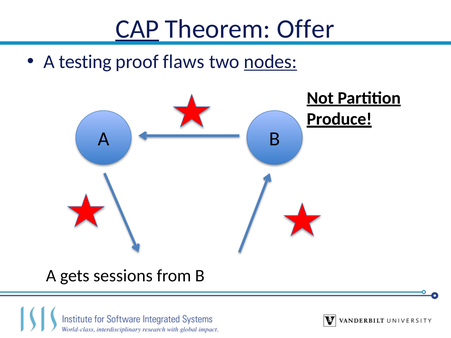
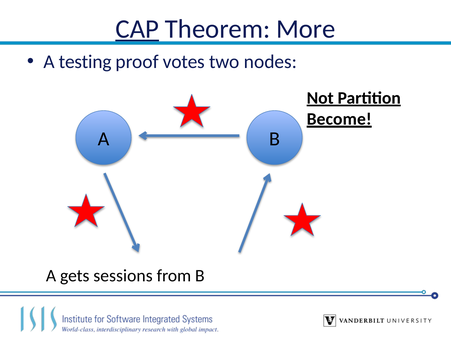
Offer: Offer -> More (306, 29)
flaws: flaws -> votes (184, 62)
nodes underline: present -> none (270, 62)
Produce: Produce -> Become (339, 119)
